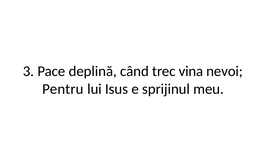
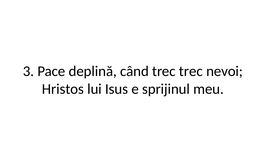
trec vina: vina -> trec (191, 71)
Pentru: Pentru -> Hristos (63, 89)
